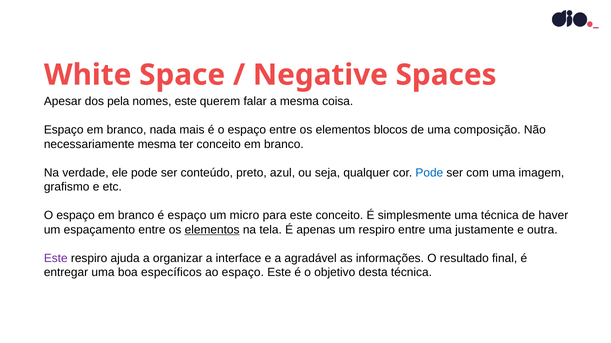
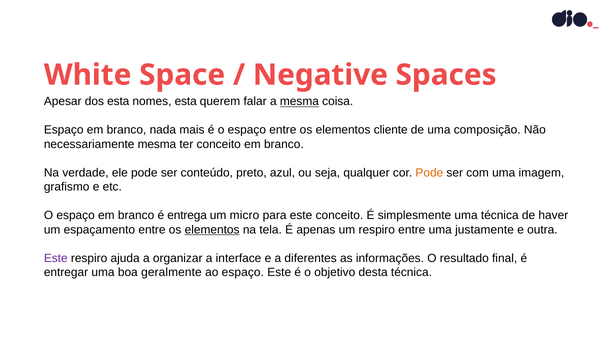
dos pela: pela -> esta (118, 102)
nomes este: este -> esta (186, 102)
mesma underline: none -> present (299, 102)
blocos: blocos -> cliente (391, 130)
Pode colour: blue -> orange (429, 173)
é espaço: espaço -> entrega (187, 216)
agradável: agradável -> diferentes (311, 259)
específicos: específicos -> geralmente (171, 273)
